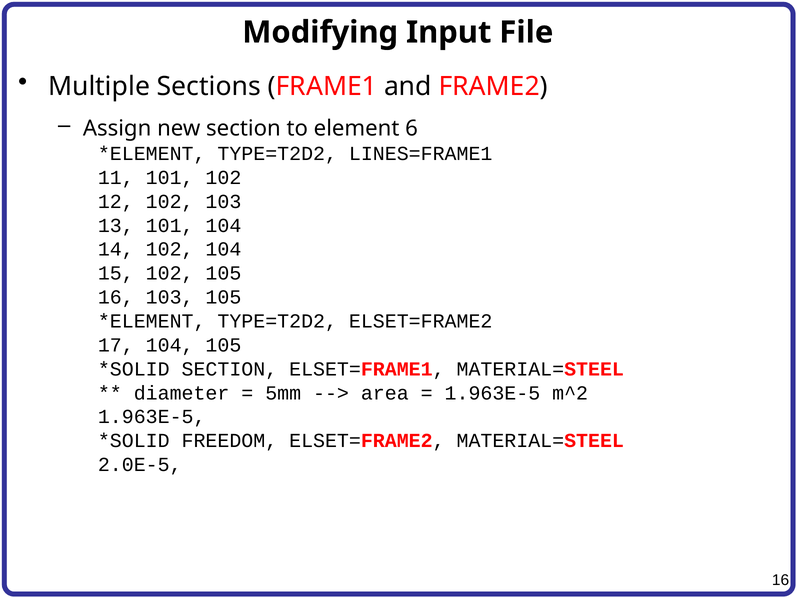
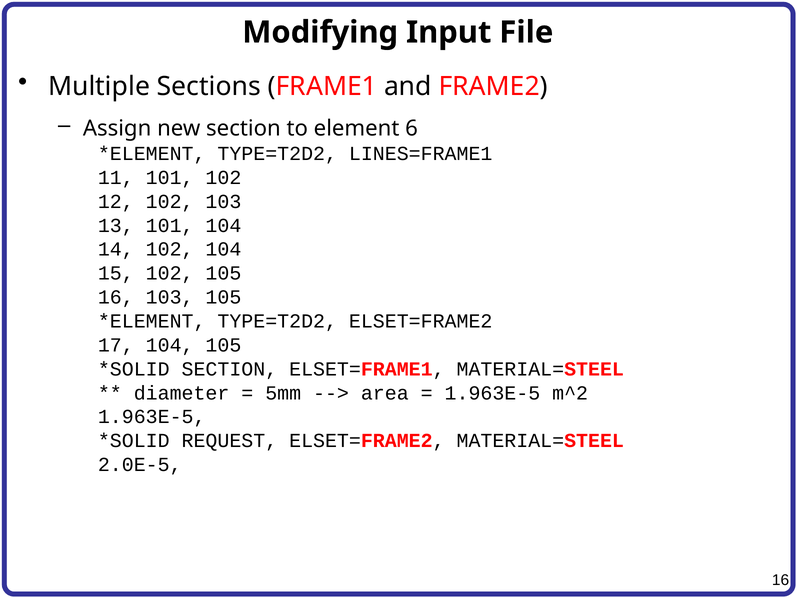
FREEDOM: FREEDOM -> REQUEST (229, 441)
